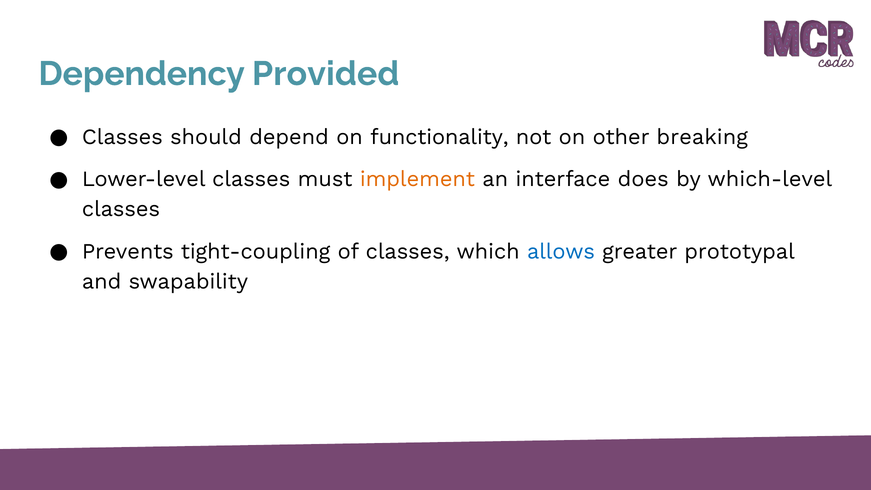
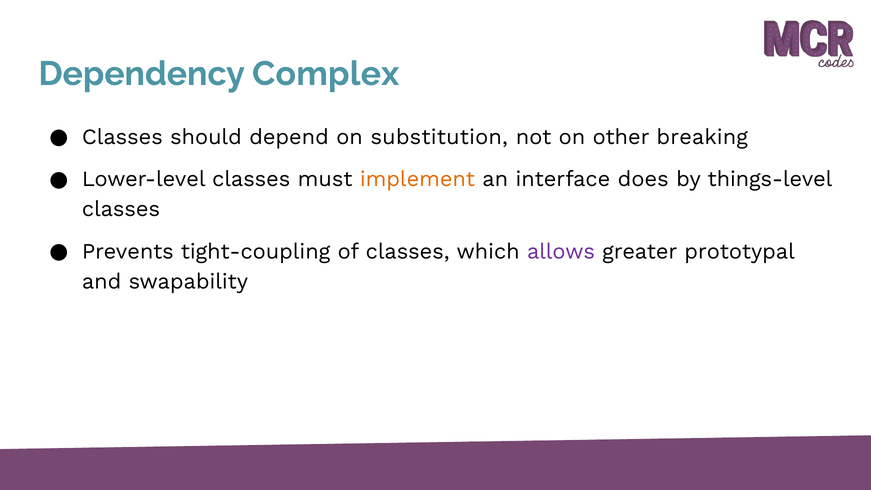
Provided: Provided -> Complex (326, 74)
functionality: functionality -> substitution (439, 137)
which-level: which-level -> things-level (770, 179)
allows colour: blue -> purple (561, 251)
